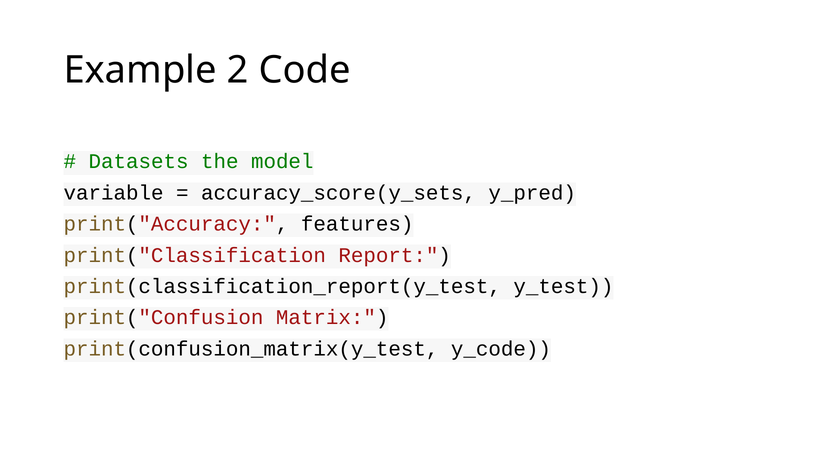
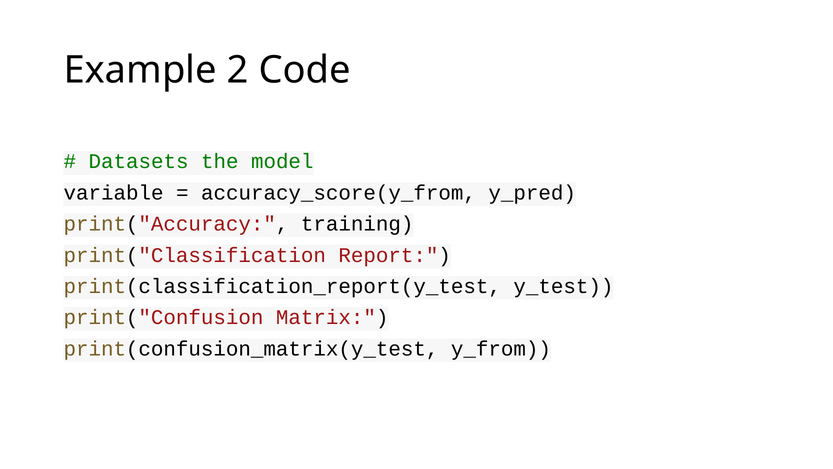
accuracy_score(y_sets: accuracy_score(y_sets -> accuracy_score(y_from (338, 193)
features: features -> training (357, 224)
y_code: y_code -> y_from (501, 348)
